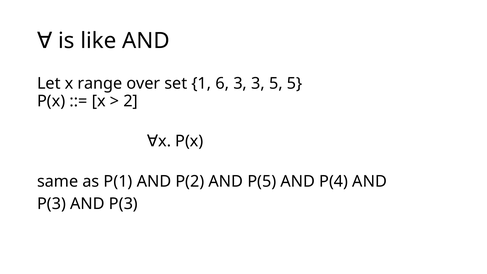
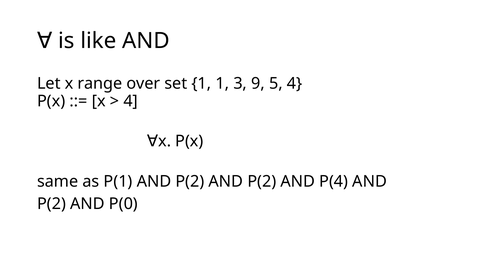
1 6: 6 -> 1 (222, 83)
3 3: 3 -> 9 (258, 83)
5 5: 5 -> 4 (295, 83)
2: 2 -> 4 (131, 101)
P(2 AND P(5: P(5 -> P(2 (262, 181)
P(3: P(3 -> P(2 (52, 204)
P(3: P(3 -> P(0 (123, 204)
